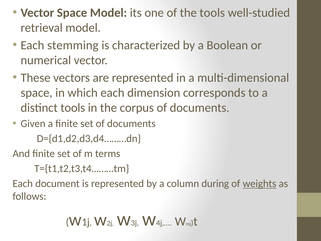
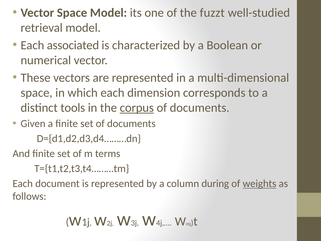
the tools: tools -> fuzzt (212, 13)
stemming: stemming -> associated (73, 45)
corpus underline: none -> present (137, 108)
